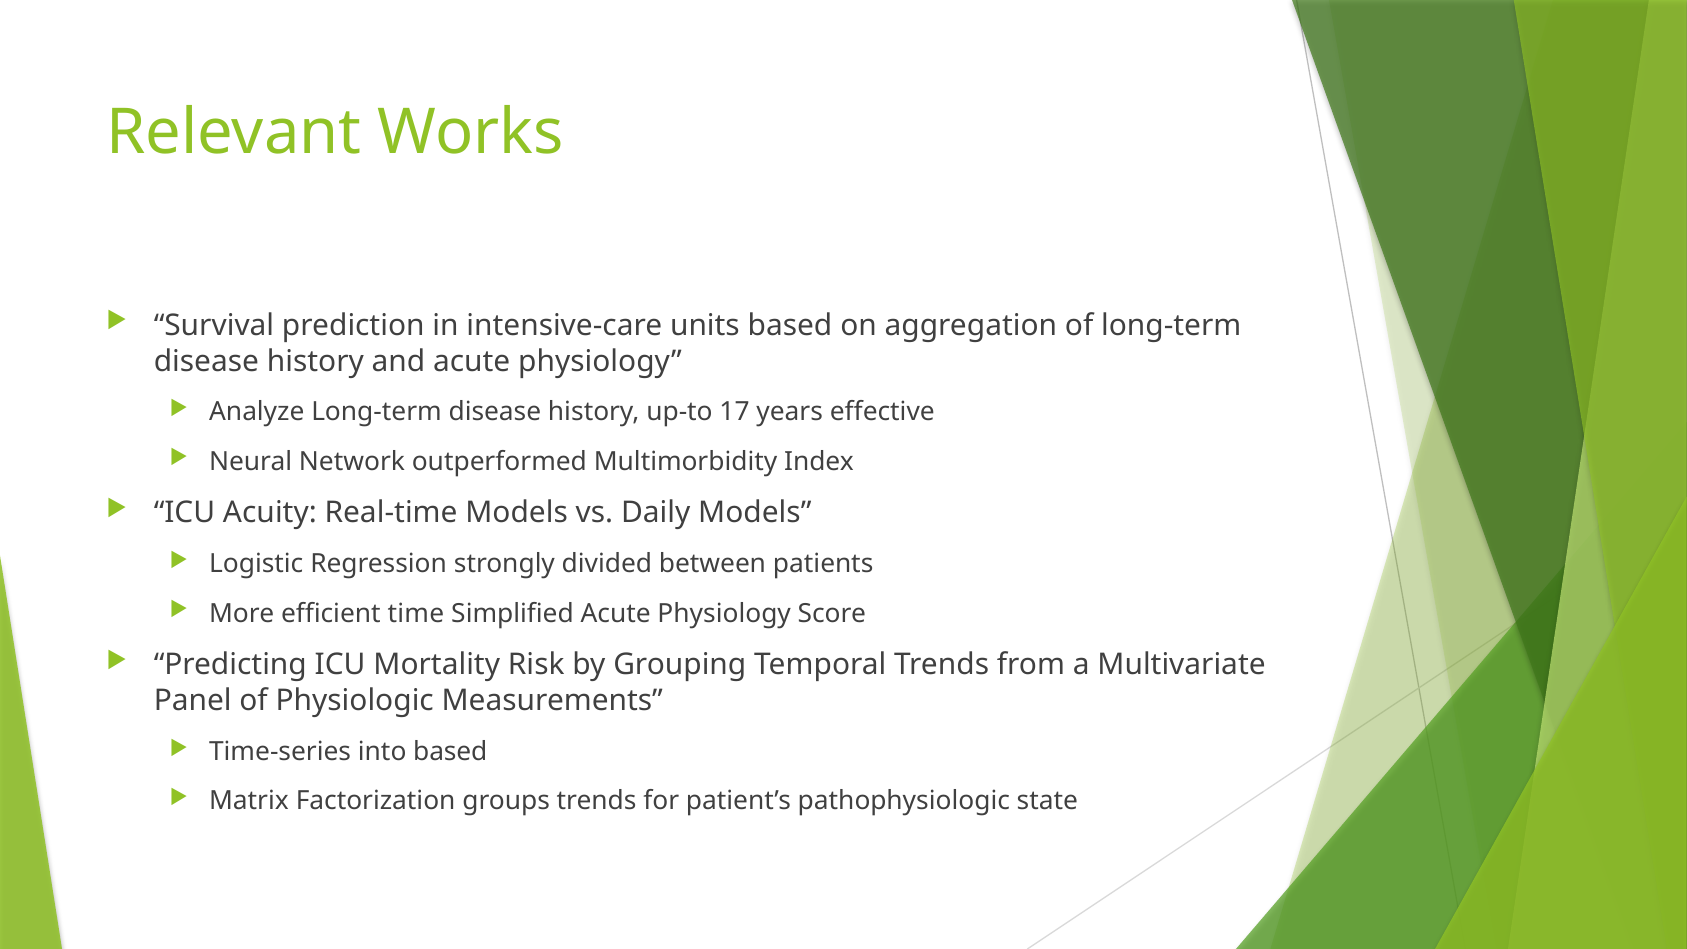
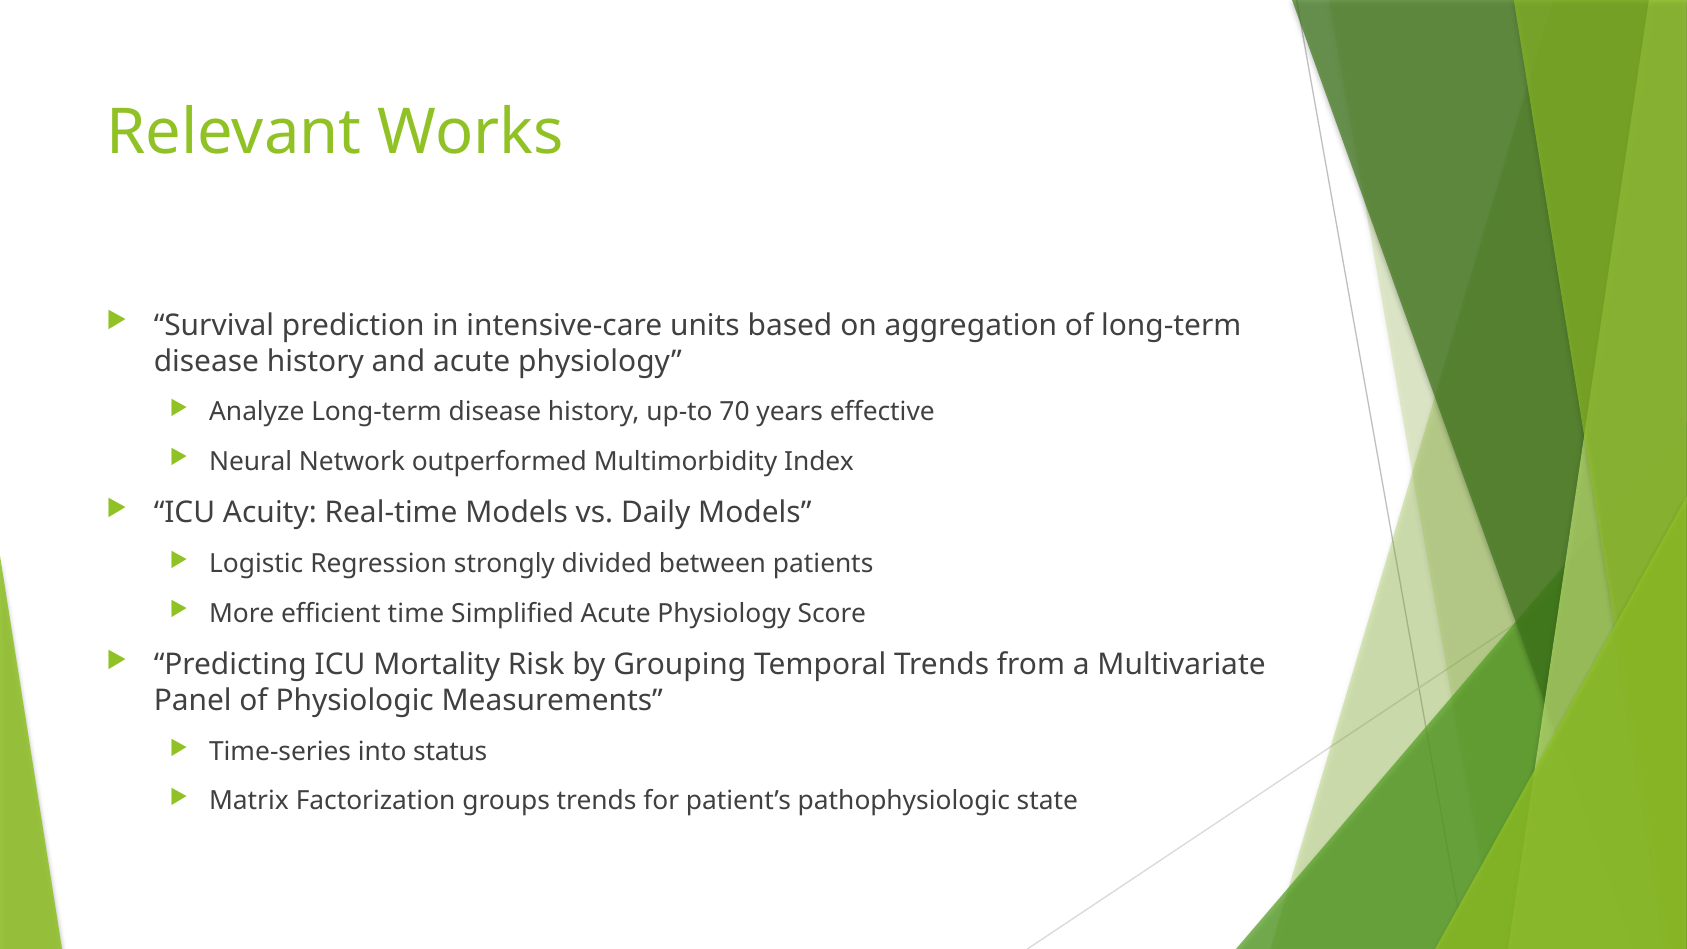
17: 17 -> 70 (735, 412)
into based: based -> status (450, 752)
